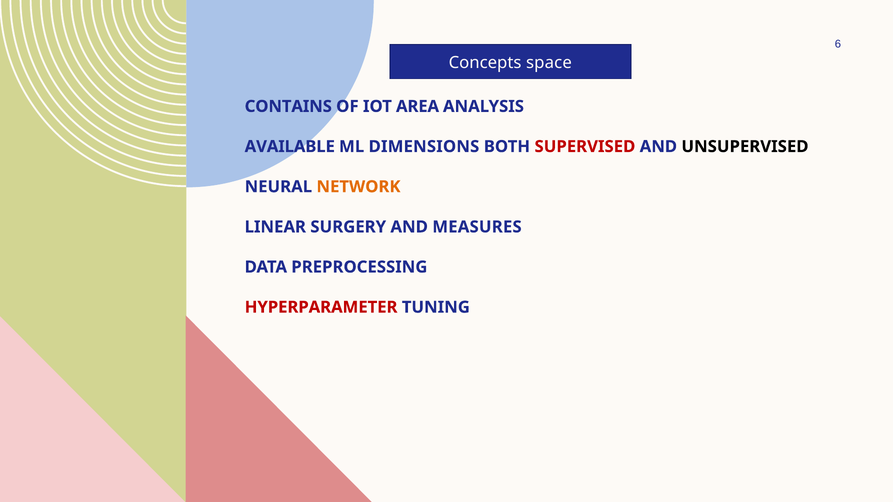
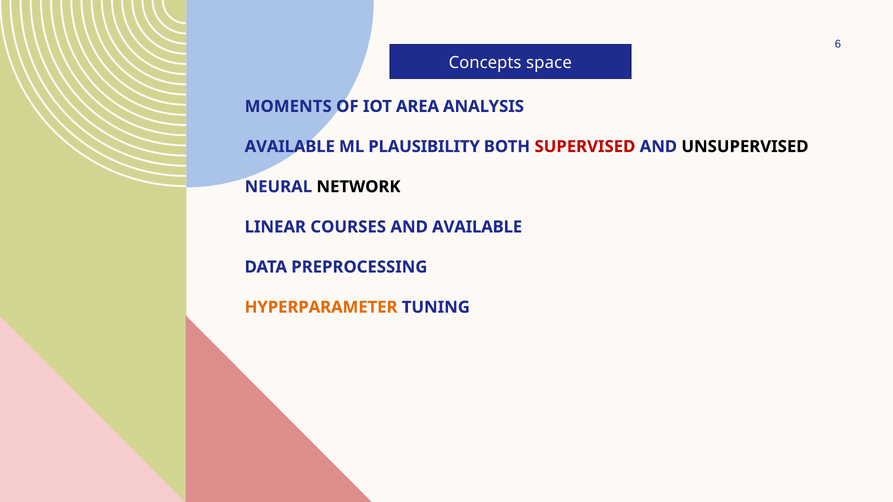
CONTAINS: CONTAINS -> MOMENTS (288, 106)
DIMENSIONS: DIMENSIONS -> PLAUSIBILITY (424, 147)
NETWORK colour: orange -> black (358, 187)
SURGERY: SURGERY -> COURSES (348, 227)
AND MEASURES: MEASURES -> AVAILABLE (477, 227)
HYPERPARAMETER colour: red -> orange (321, 307)
